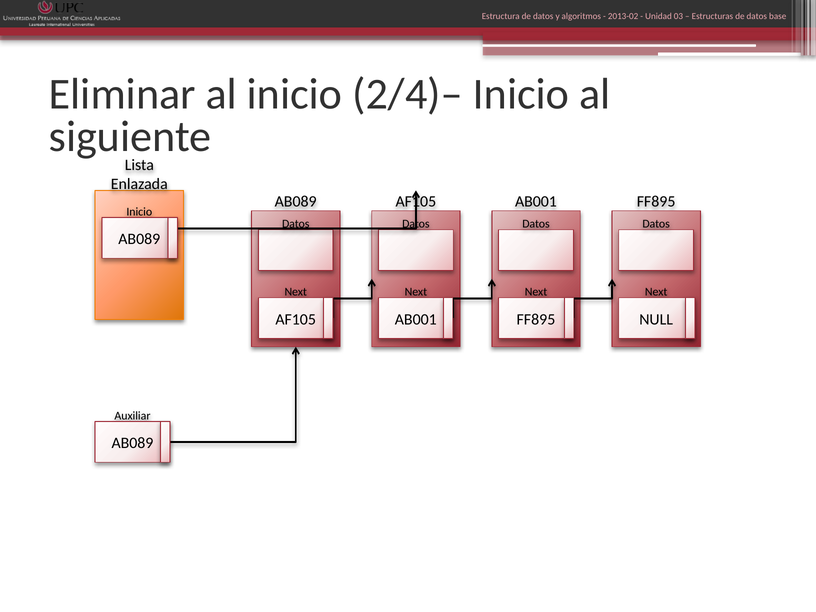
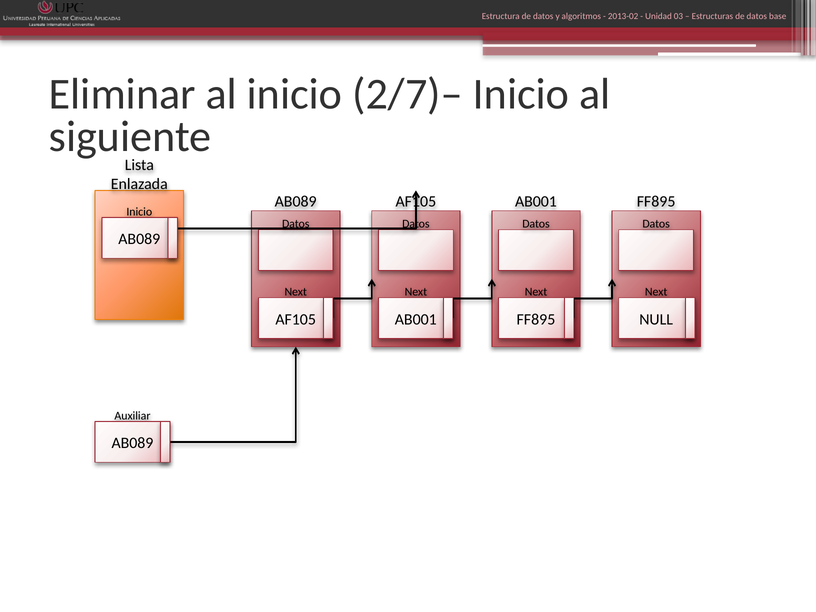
2/4)–: 2/4)– -> 2/7)– (407, 94)
